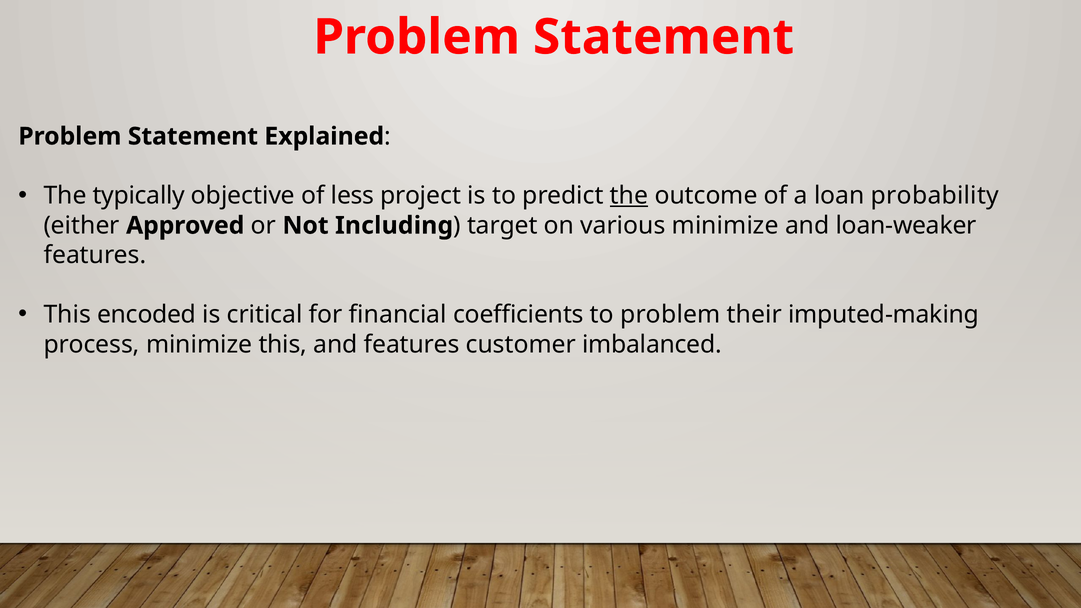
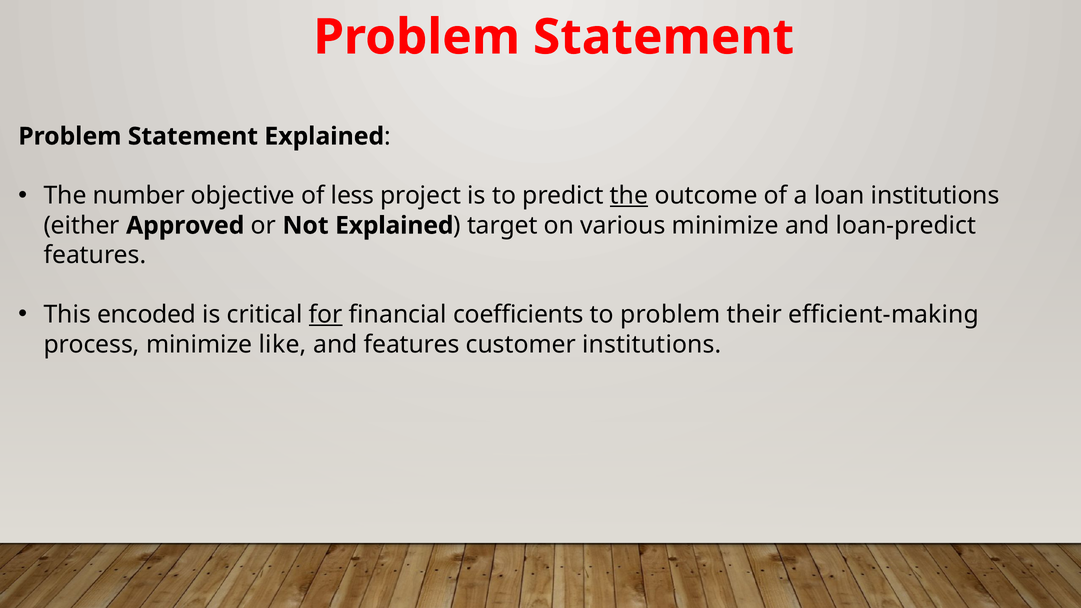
typically: typically -> number (139, 196)
loan probability: probability -> institutions (935, 196)
Not Including: Including -> Explained (394, 226)
loan-weaker: loan-weaker -> loan-predict (906, 226)
for underline: none -> present (326, 315)
imputed-making: imputed-making -> efficient-making (883, 315)
minimize this: this -> like (283, 344)
customer imbalanced: imbalanced -> institutions (652, 344)
